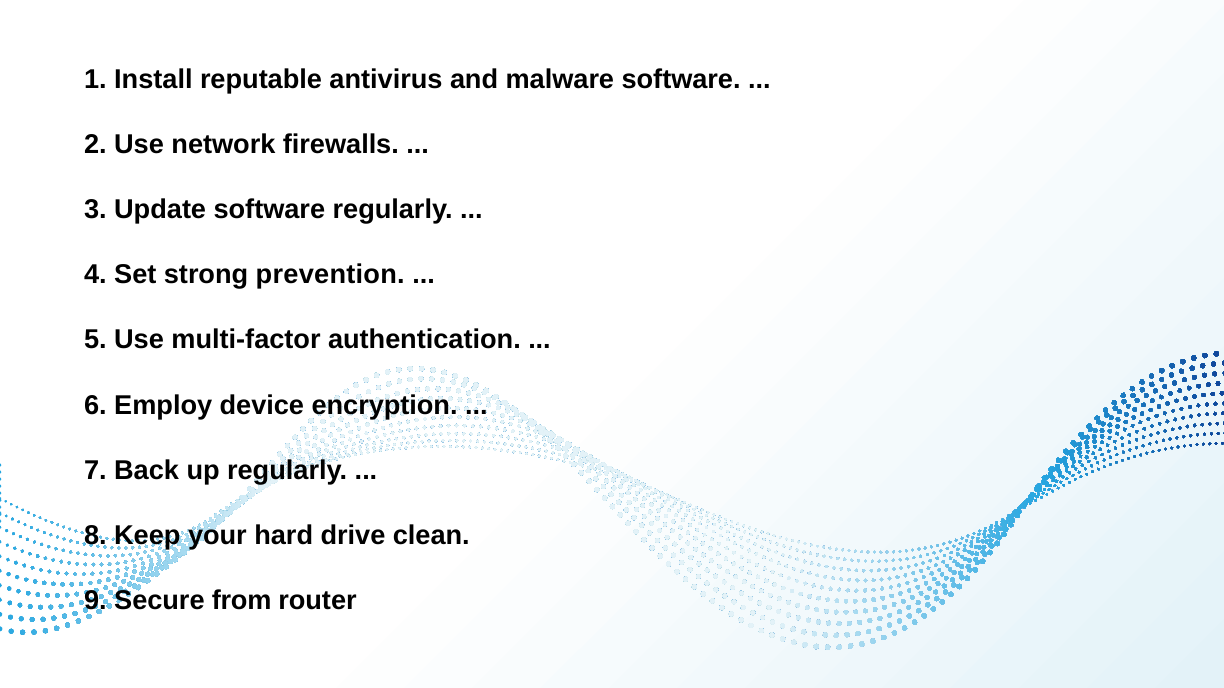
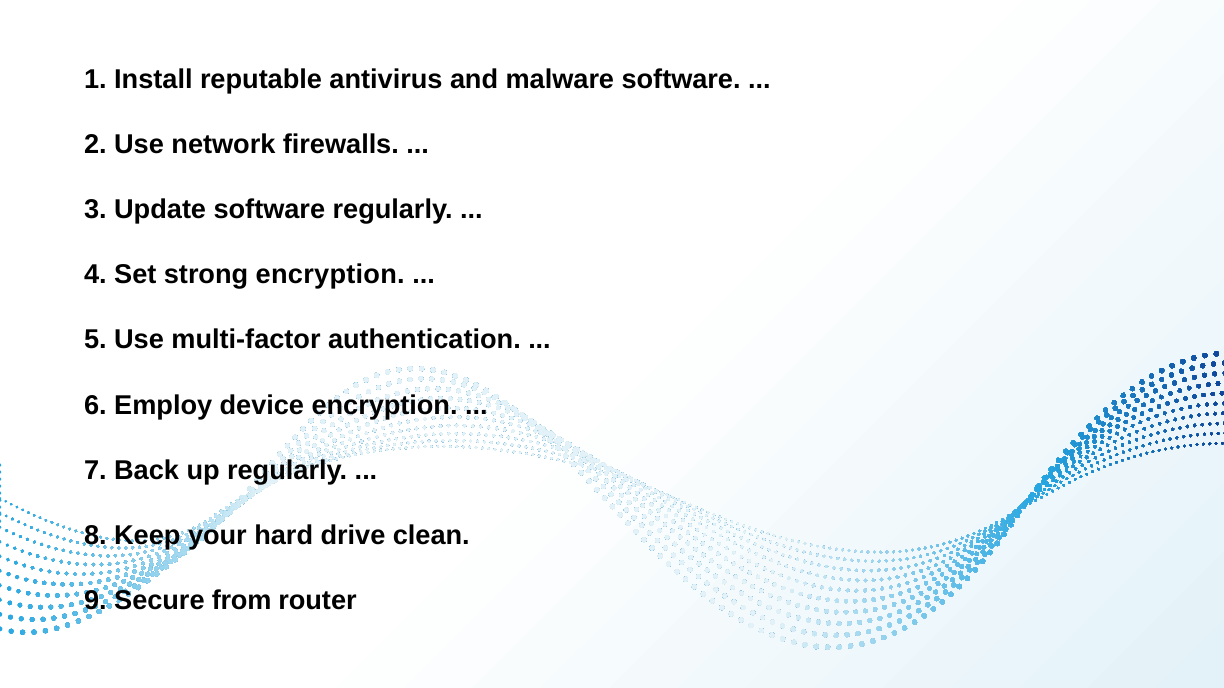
strong prevention: prevention -> encryption (330, 275)
